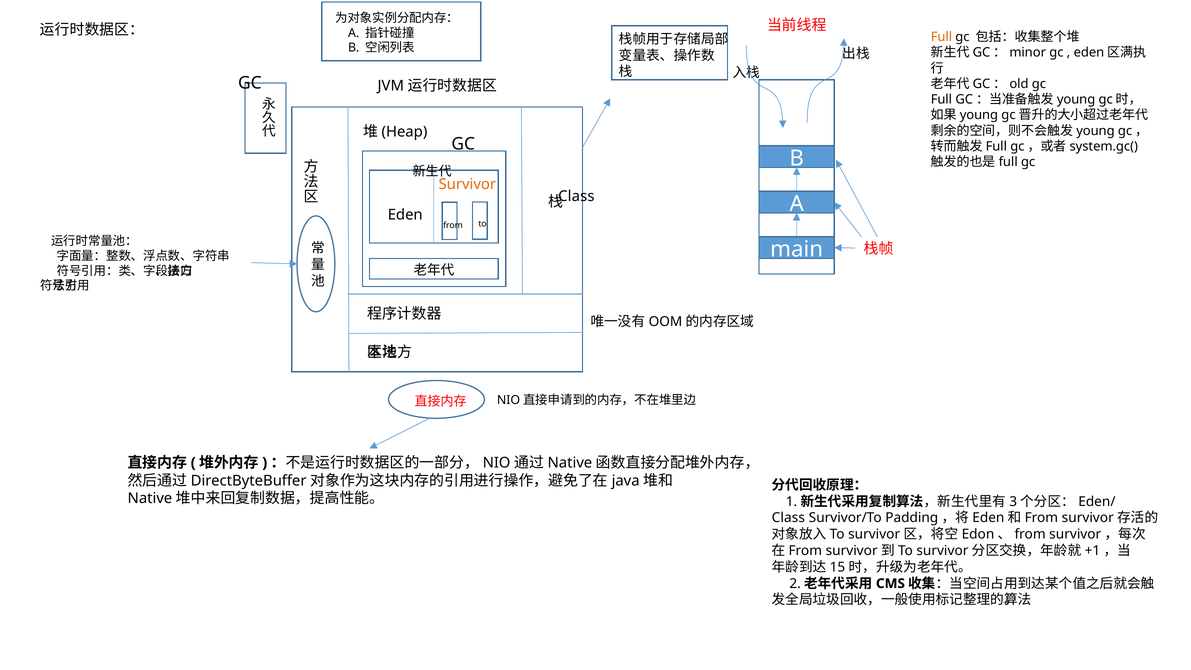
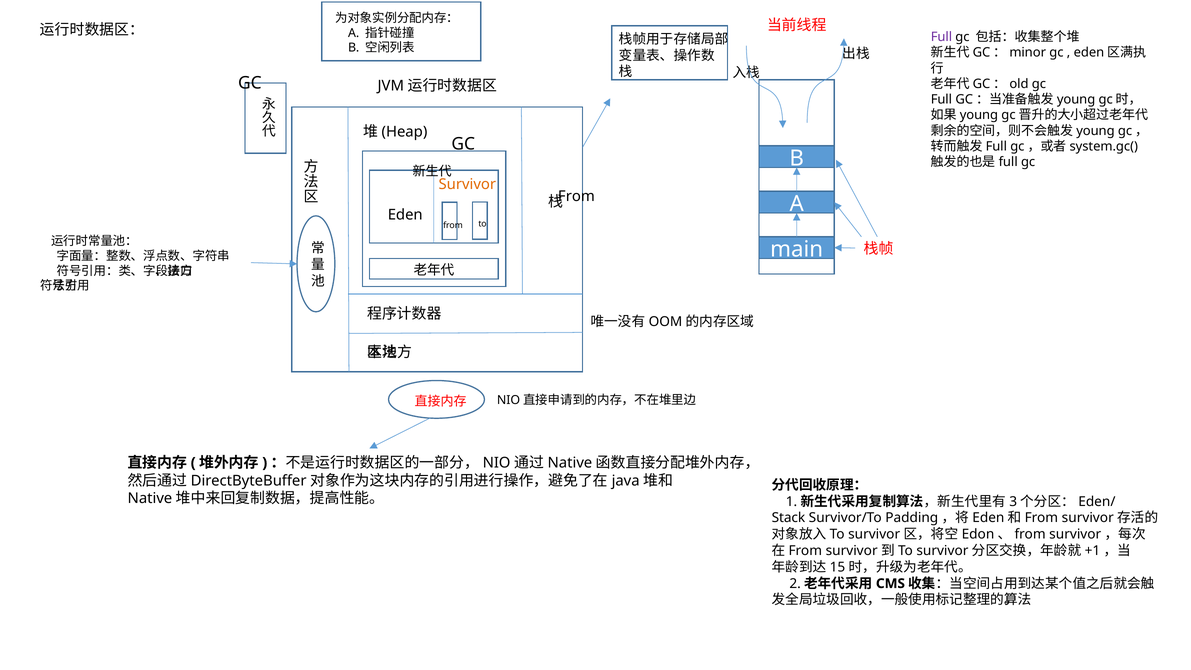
Full colour: orange -> purple (941, 37)
Class: Class -> From (576, 196)
Class: Class -> Stack (788, 518)
